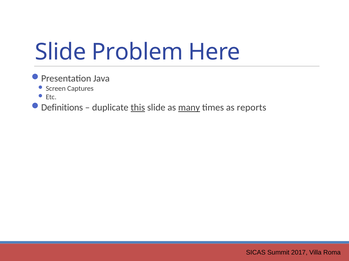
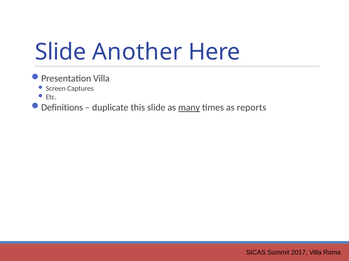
Problem: Problem -> Another (137, 52)
Presentation Java: Java -> Villa (101, 79)
this underline: present -> none (138, 108)
